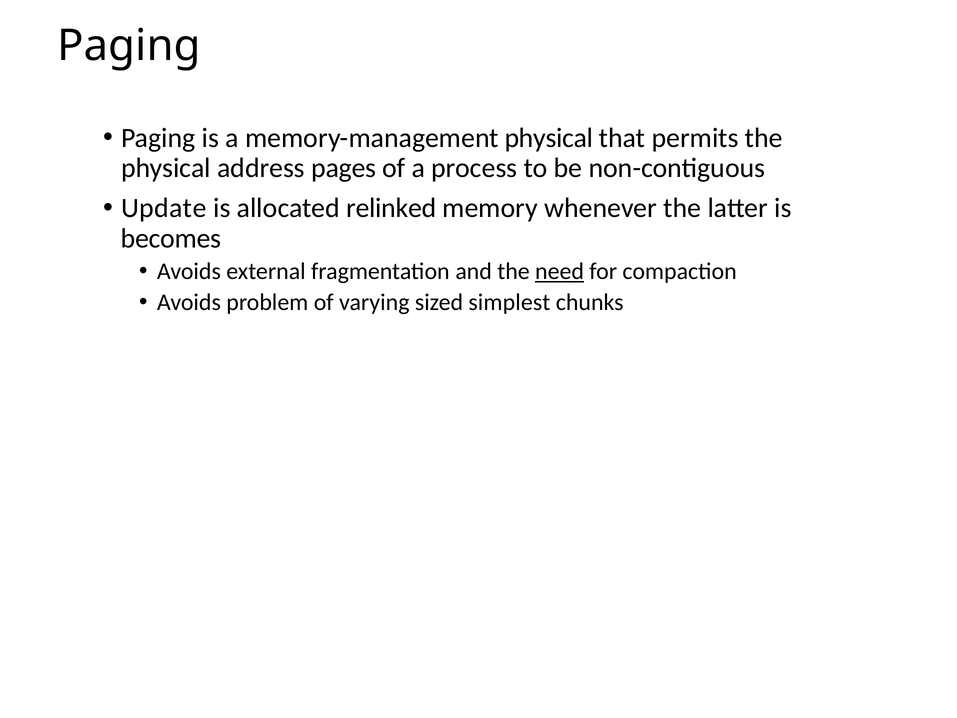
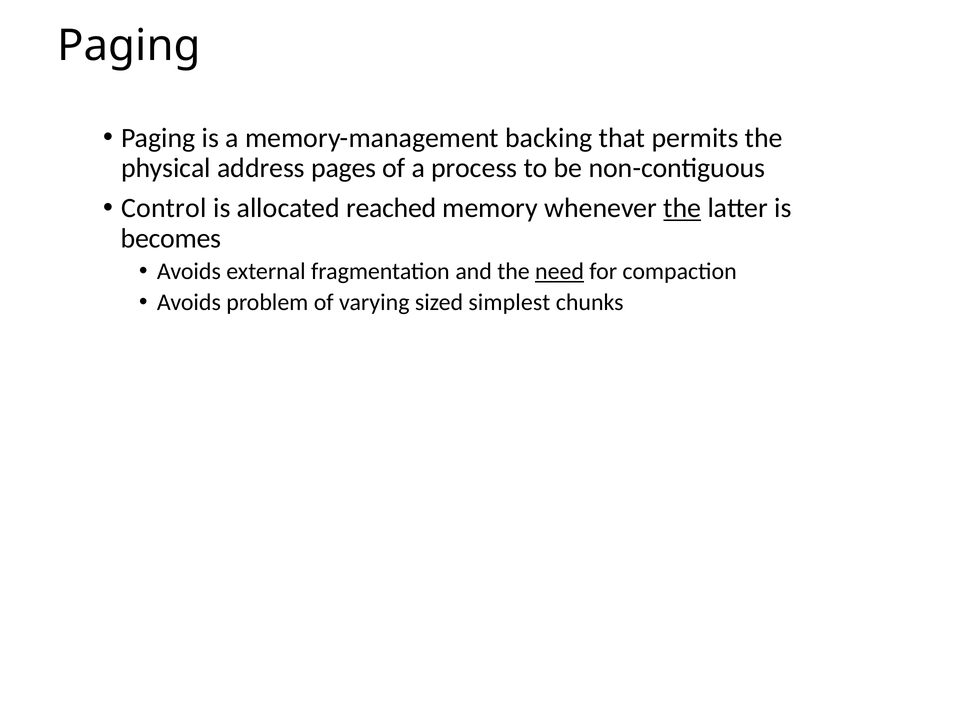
memory-management physical: physical -> backing (549, 138)
Update: Update -> Control (164, 208)
relinked: relinked -> reached (391, 208)
the underline: none -> present (682, 208)
